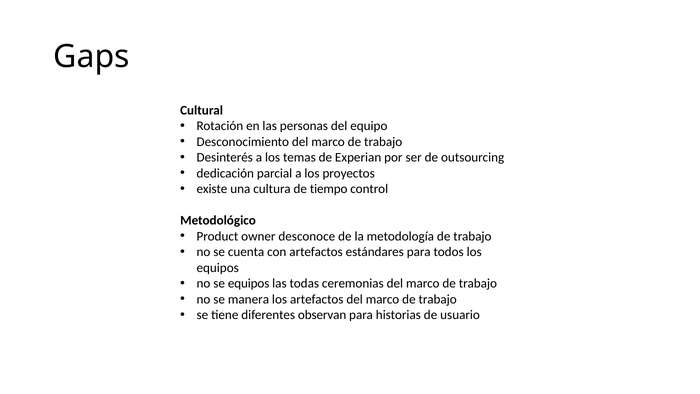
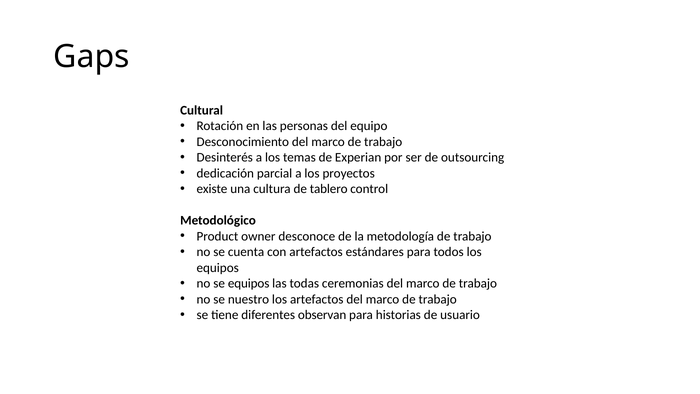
tiempo: tiempo -> tablero (329, 189)
manera: manera -> nuestro (249, 299)
